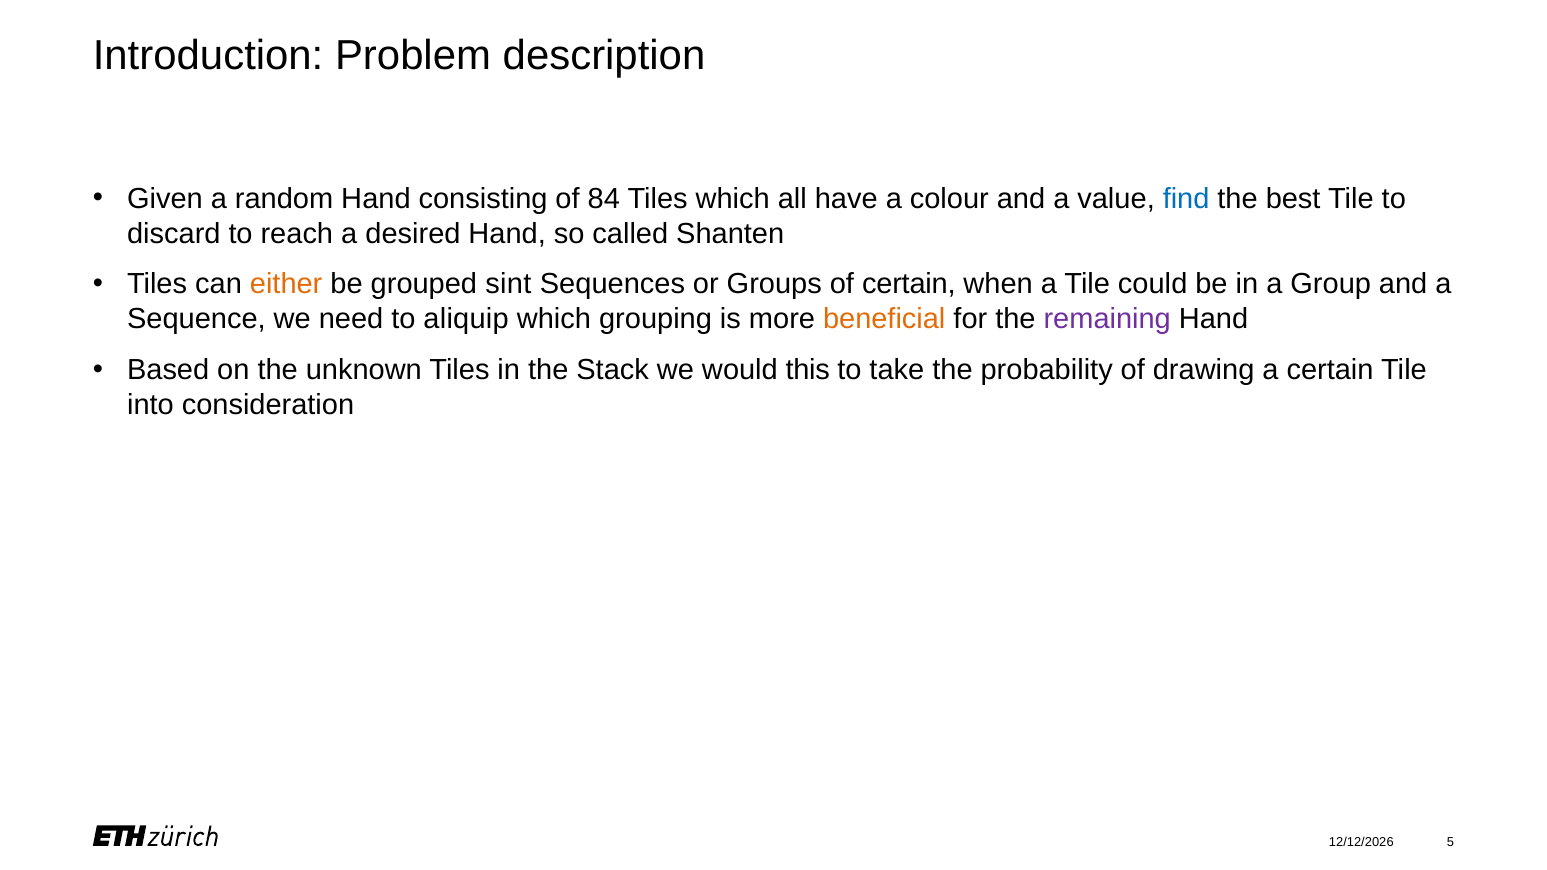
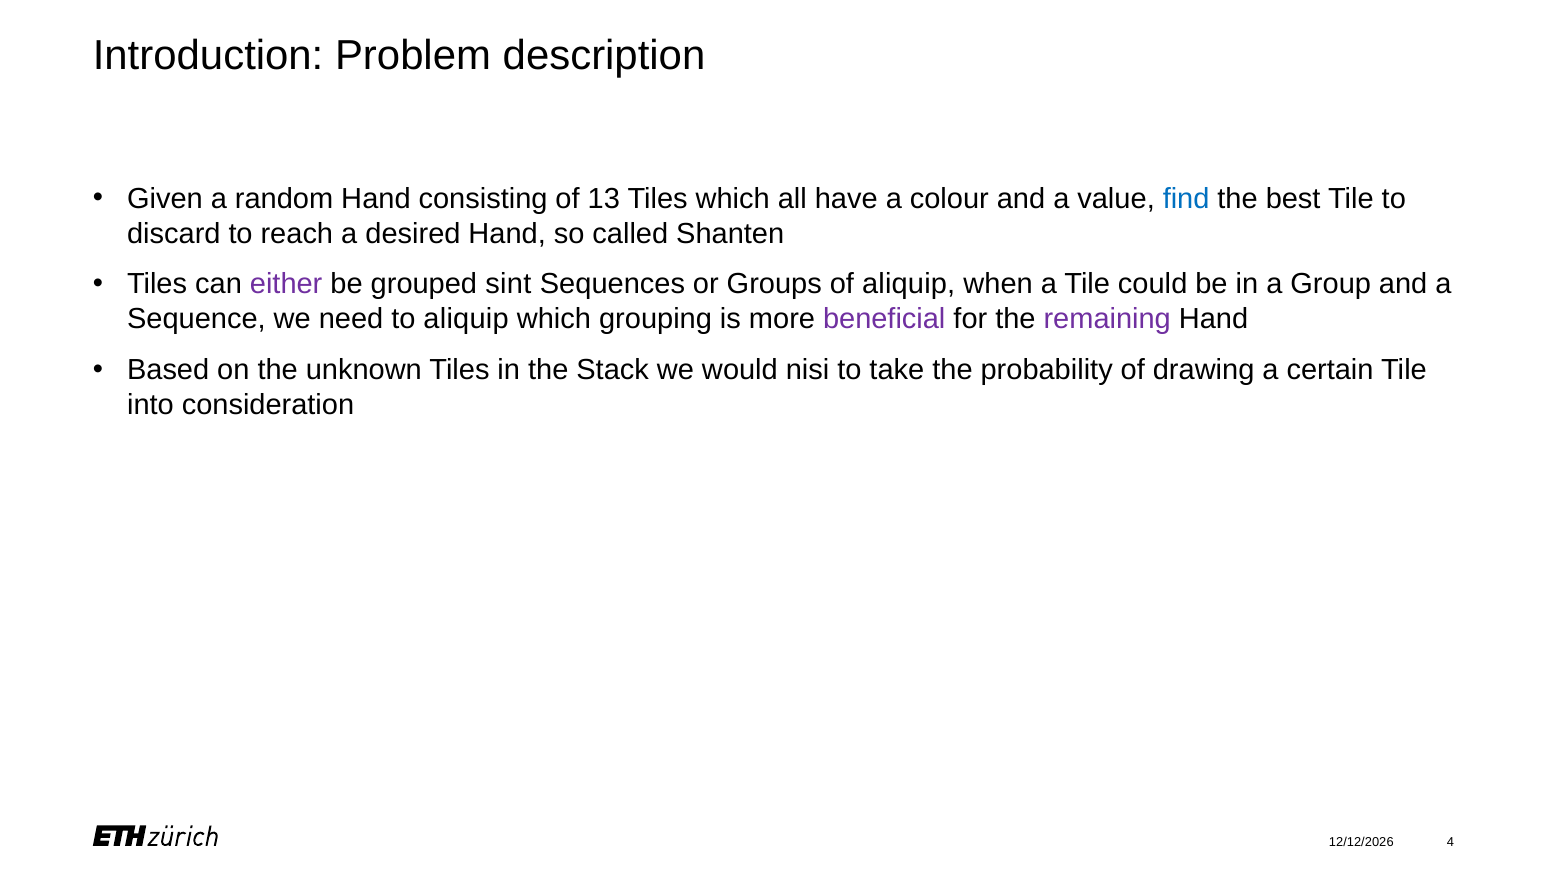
84: 84 -> 13 (604, 199)
either colour: orange -> purple (286, 284)
of certain: certain -> aliquip (909, 284)
beneficial colour: orange -> purple (884, 319)
this: this -> nisi (808, 370)
5: 5 -> 4 (1451, 842)
